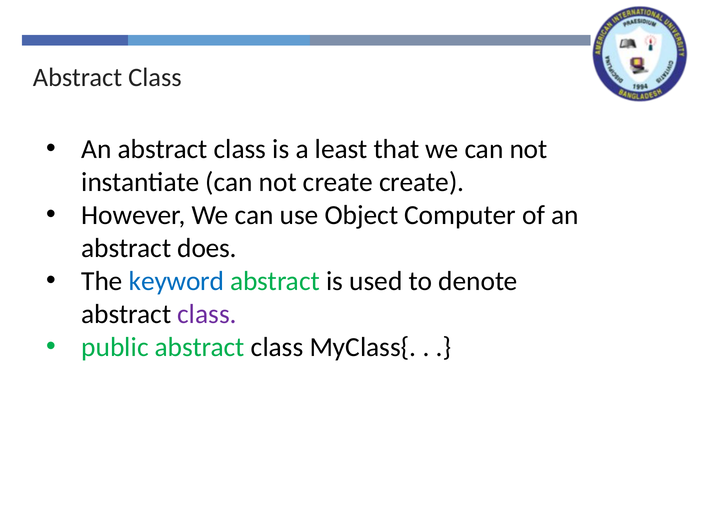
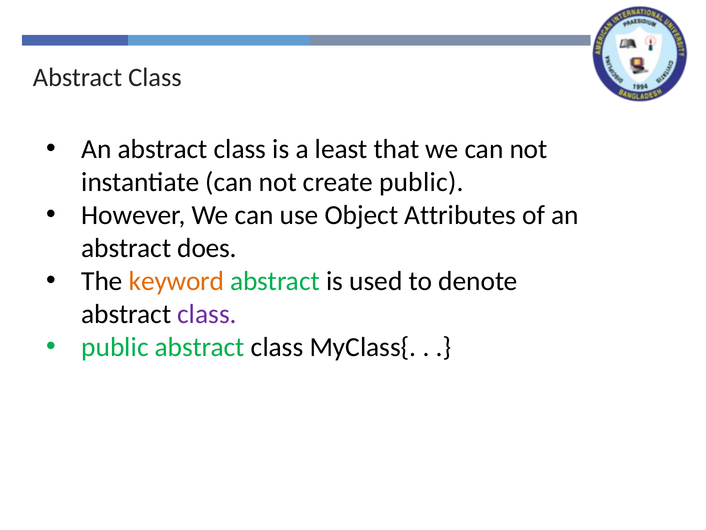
create create: create -> public (421, 182)
Computer: Computer -> Attributes (460, 215)
keyword colour: blue -> orange (176, 281)
